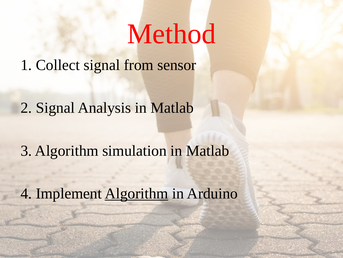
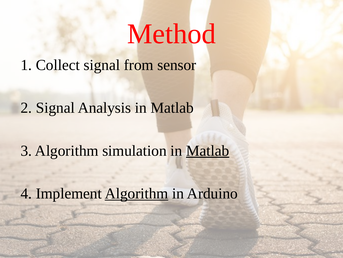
Matlab underline: none -> present (208, 150)
